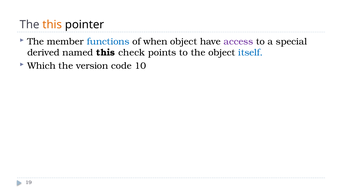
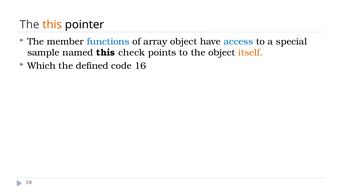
when: when -> array (155, 42)
access colour: purple -> blue (238, 42)
derived: derived -> sample (43, 53)
itself colour: blue -> orange (251, 53)
version: version -> defined (92, 66)
10: 10 -> 16 (140, 66)
